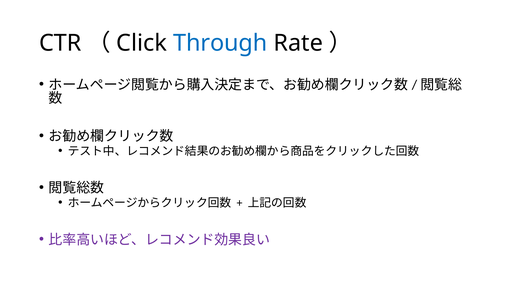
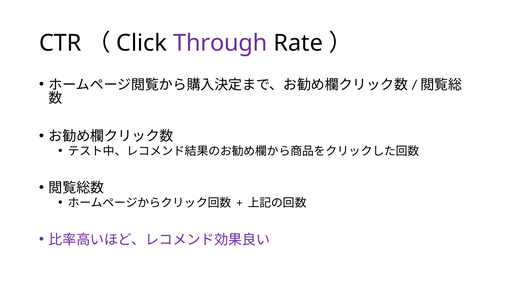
Through colour: blue -> purple (220, 43)
